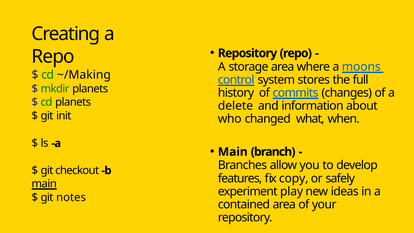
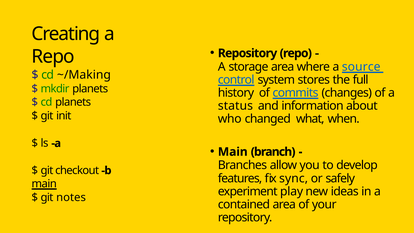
moons: moons -> source (361, 67)
delete: delete -> status (235, 106)
copy: copy -> sync (294, 178)
